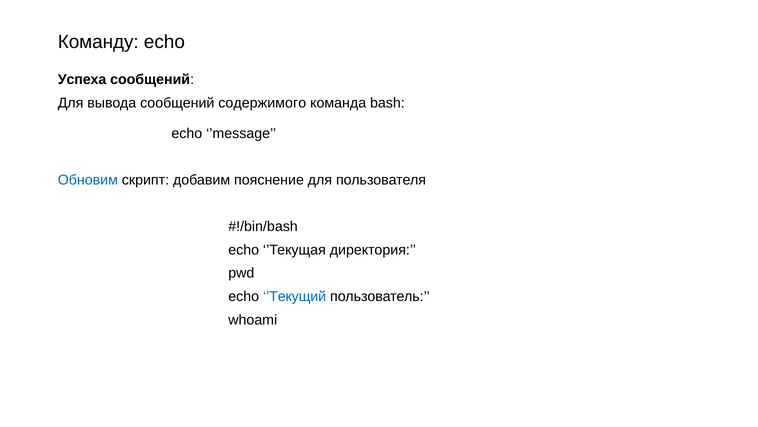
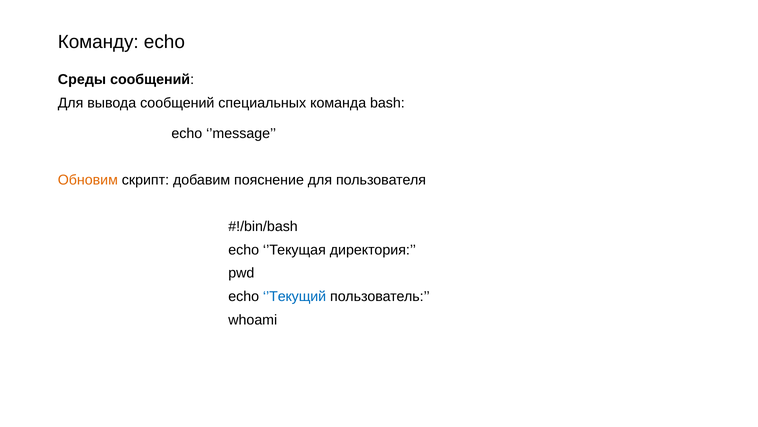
Успеха: Успеха -> Среды (82, 79)
содержимого: содержимого -> специальных (262, 103)
Обновим colour: blue -> orange (88, 180)
